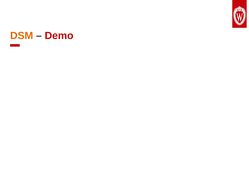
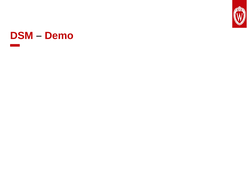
DSM colour: orange -> red (22, 36)
